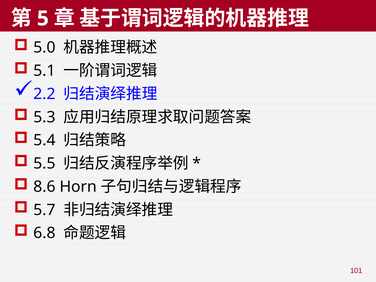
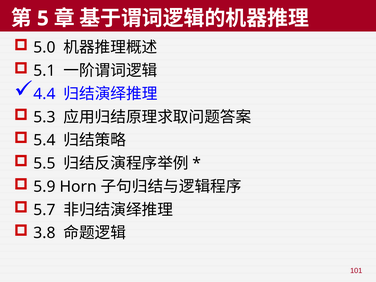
2.2: 2.2 -> 4.4 (45, 94)
8.6: 8.6 -> 5.9 (44, 187)
6.8: 6.8 -> 3.8 (44, 233)
